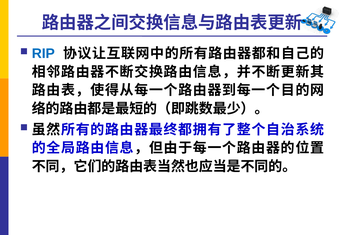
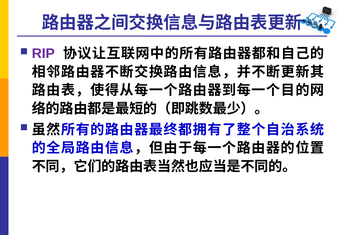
RIP colour: blue -> purple (43, 53)
